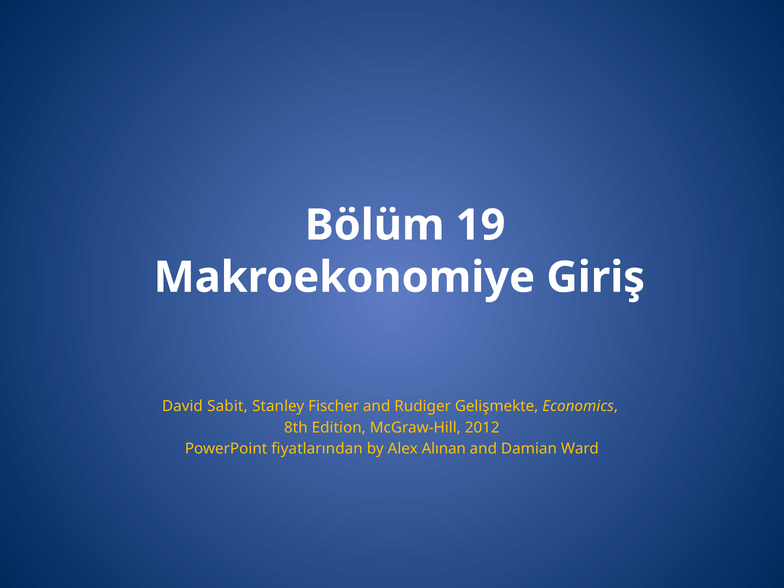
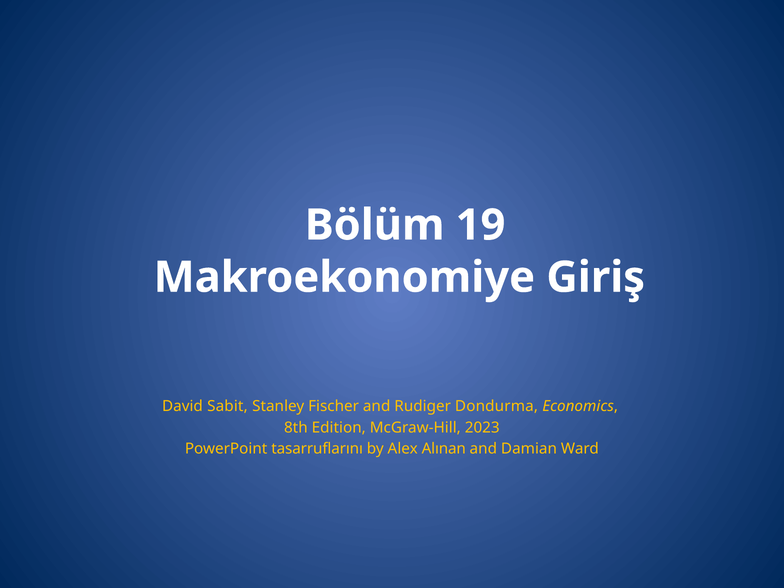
Gelişmekte: Gelişmekte -> Dondurma (496, 406)
2012: 2012 -> 2023 (482, 427)
fiyatlarından: fiyatlarından -> tasarruflarını (317, 449)
